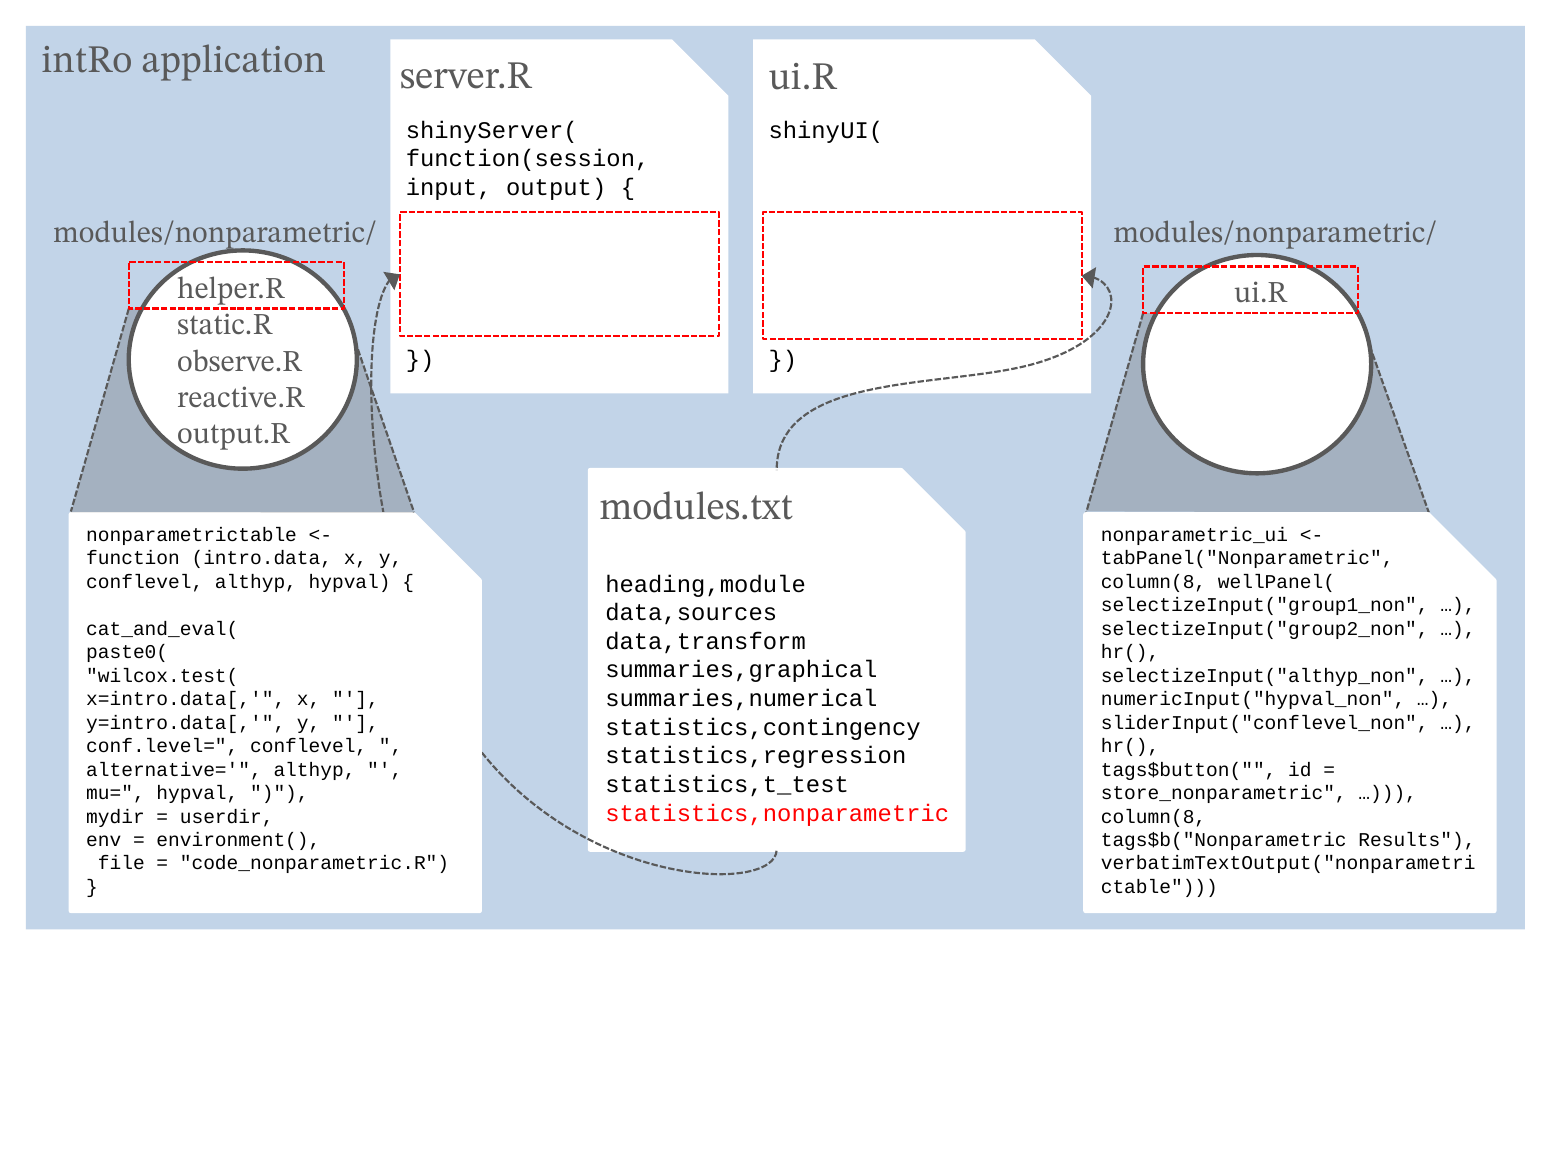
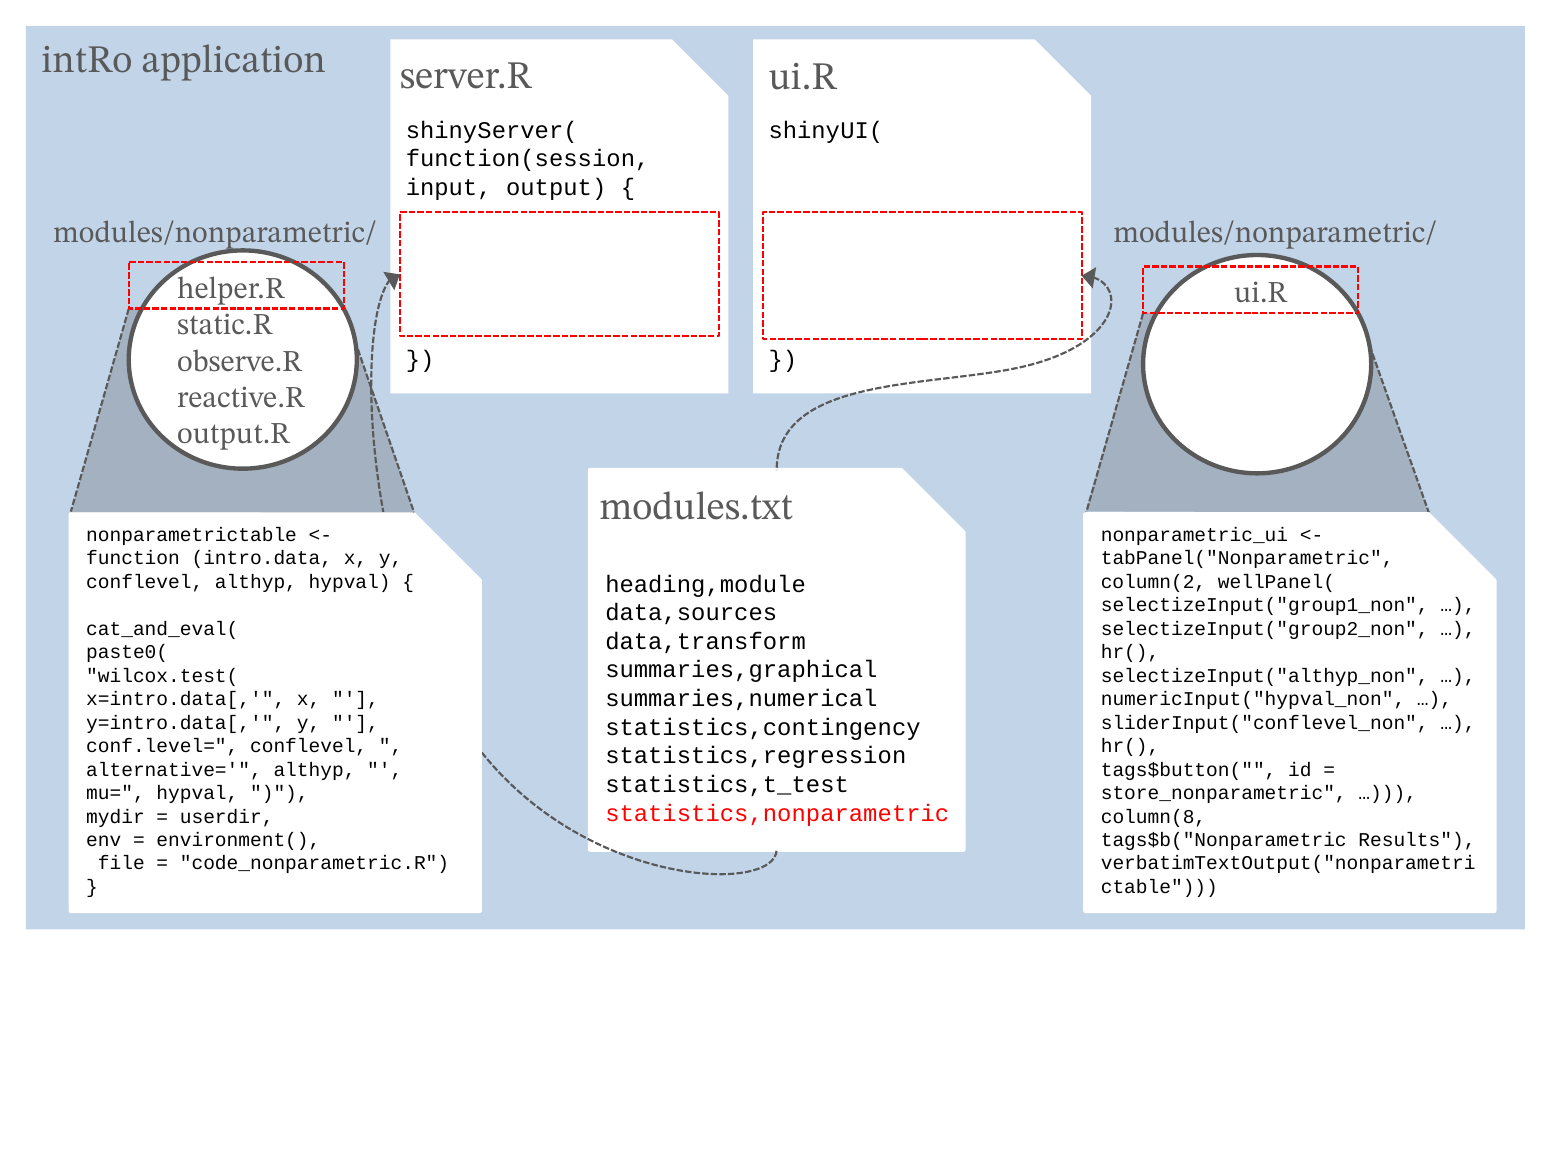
column(8: column(8 -> column(2 (1153, 582)
